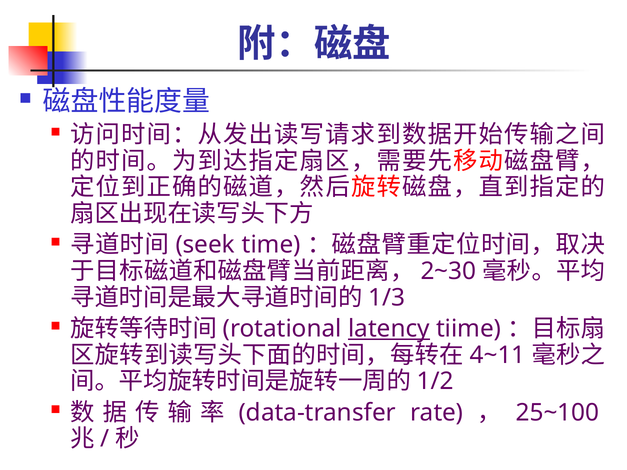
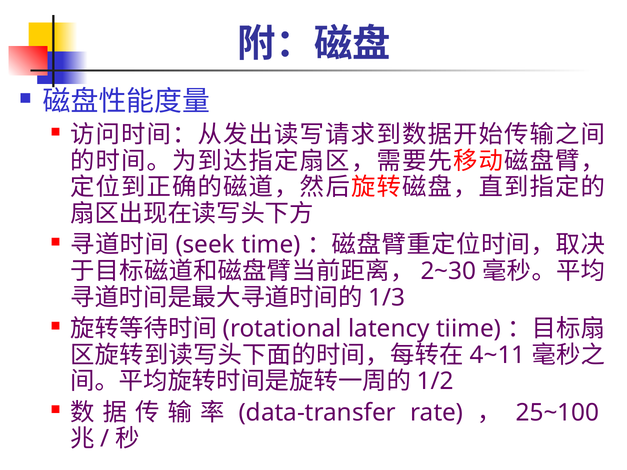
latency underline: present -> none (389, 329)
